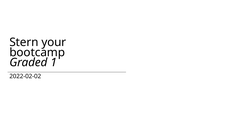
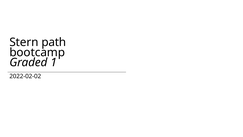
your: your -> path (54, 42)
